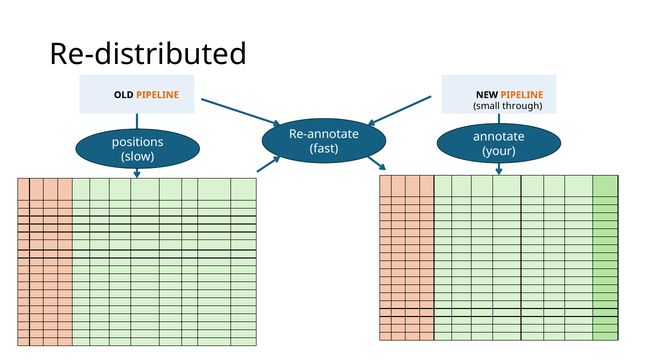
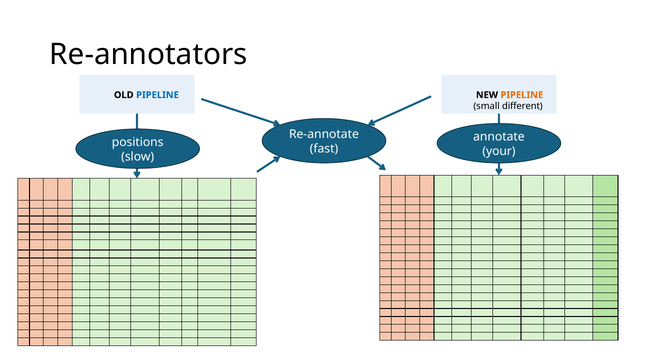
Re-distributed: Re-distributed -> Re-annotators (148, 54)
PIPELINE colour: orange -> blue (157, 95)
through: through -> different (522, 106)
